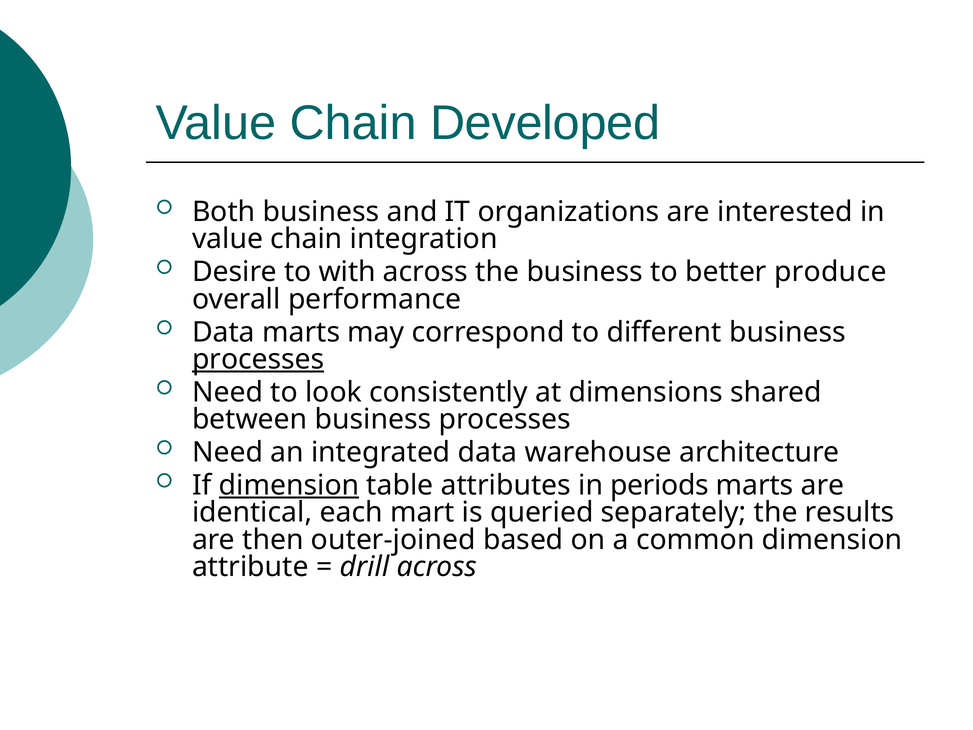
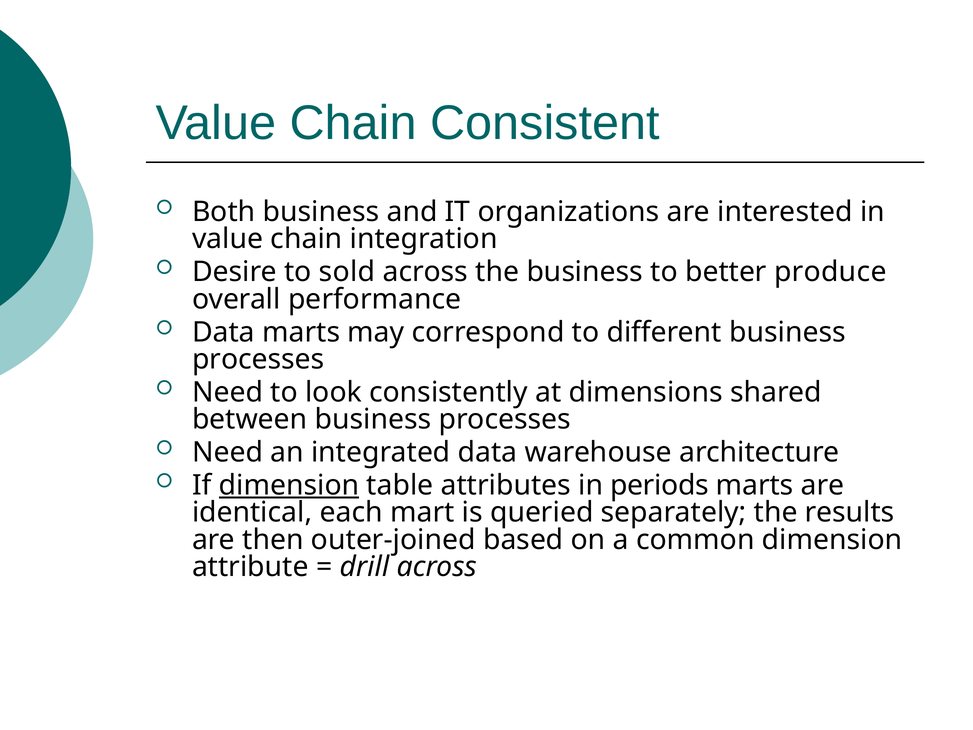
Developed: Developed -> Consistent (545, 123)
with: with -> sold (347, 272)
processes underline: present -> none (258, 359)
